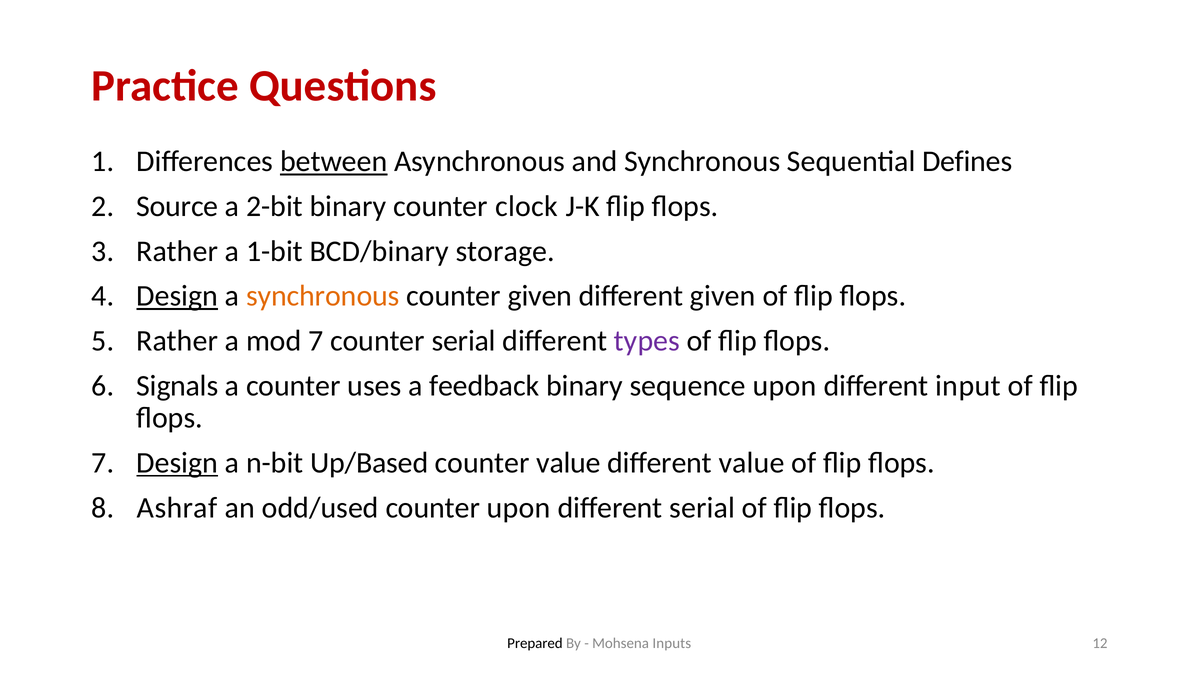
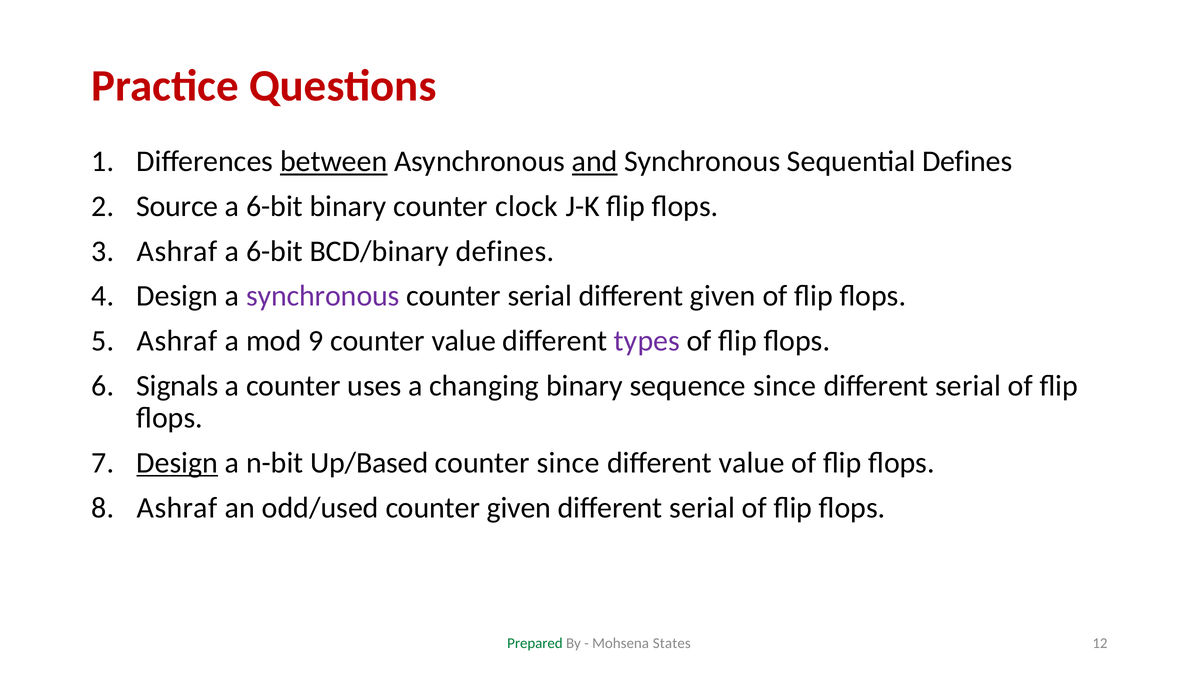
and underline: none -> present (595, 162)
2-bit: 2-bit -> 6-bit (274, 207)
Rather: Rather -> Ashraf (177, 251)
1-bit: 1-bit -> 6-bit (274, 251)
BCD/binary storage: storage -> defines (505, 251)
Design underline: present -> none (177, 296)
synchronous colour: orange -> purple (323, 296)
counter given: given -> serial (540, 296)
5 Rather: Rather -> Ashraf (177, 341)
mod 7: 7 -> 9 (316, 341)
counter serial: serial -> value (464, 341)
feedback: feedback -> changing (484, 386)
sequence upon: upon -> since (785, 386)
input: input -> serial (968, 386)
counter value: value -> since (568, 463)
counter upon: upon -> given (519, 508)
Prepared colour: black -> green (535, 644)
Inputs: Inputs -> States (672, 644)
